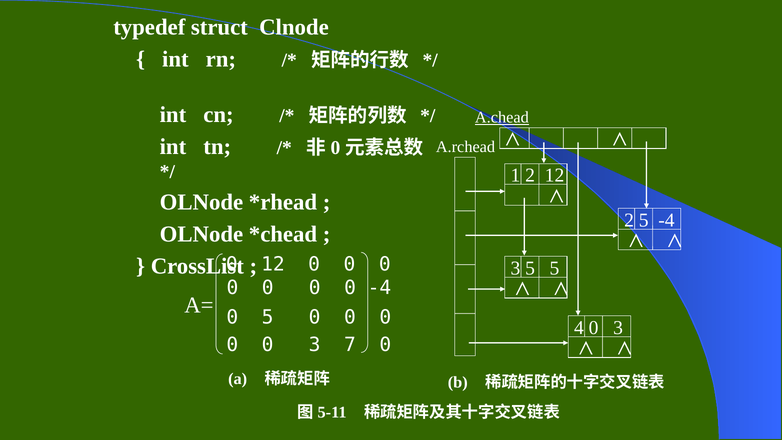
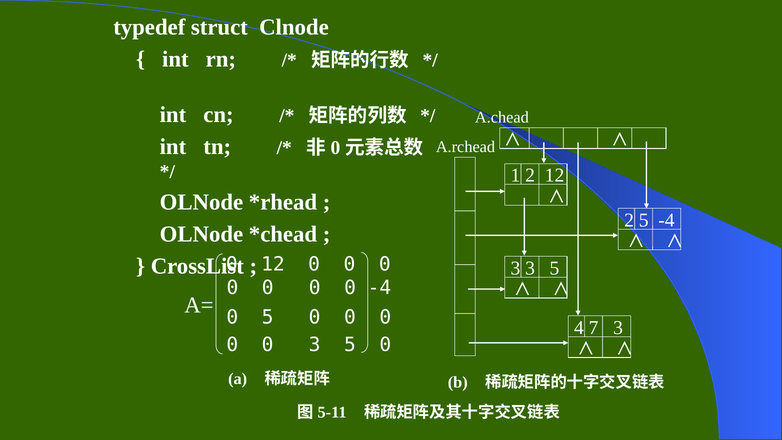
A.chead underline: present -> none (502, 117)
3 5: 5 -> 3 (530, 268)
4 0: 0 -> 7 (594, 328)
0 3 7: 7 -> 5 (350, 345)
